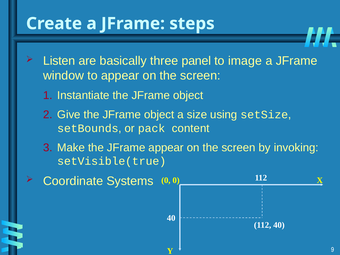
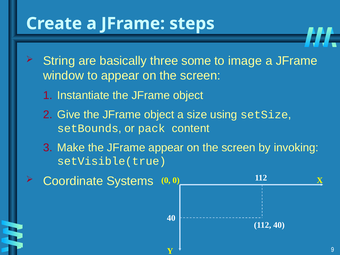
Listen: Listen -> String (59, 61)
panel: panel -> some (196, 61)
